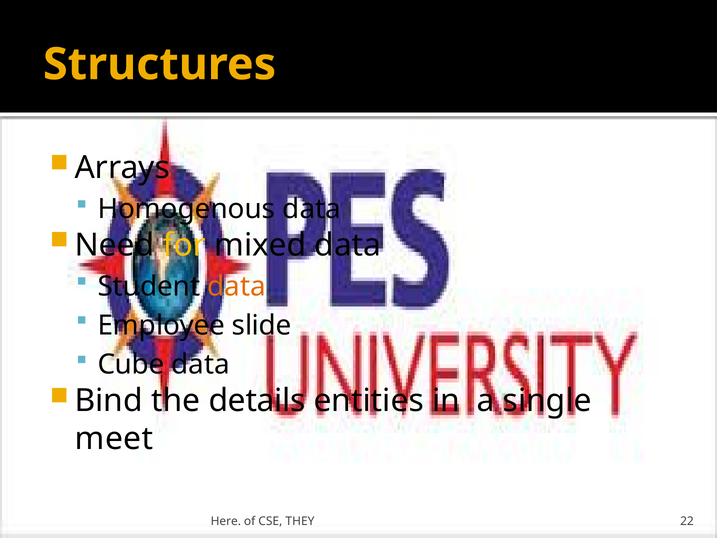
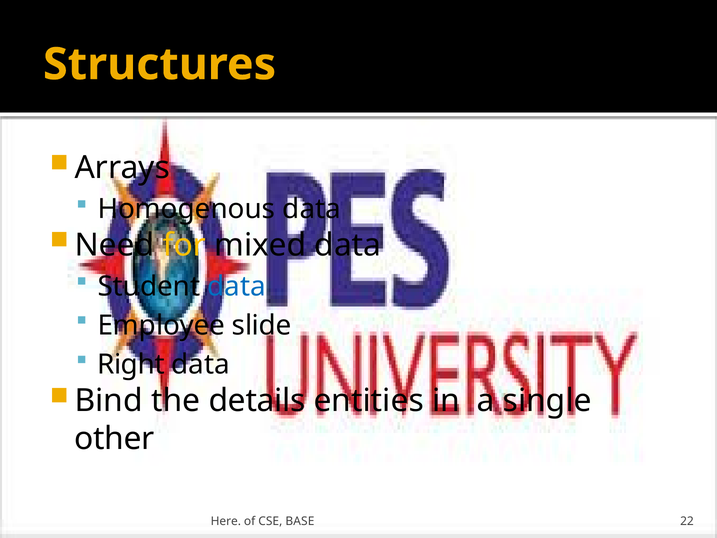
data colour: orange -> blue (236, 286)
Cube: Cube -> Right (131, 364)
meet: meet -> other (114, 439)
THEY: THEY -> BASE (300, 521)
